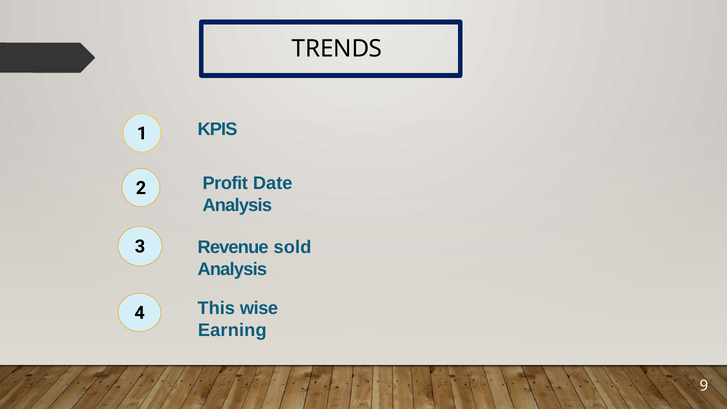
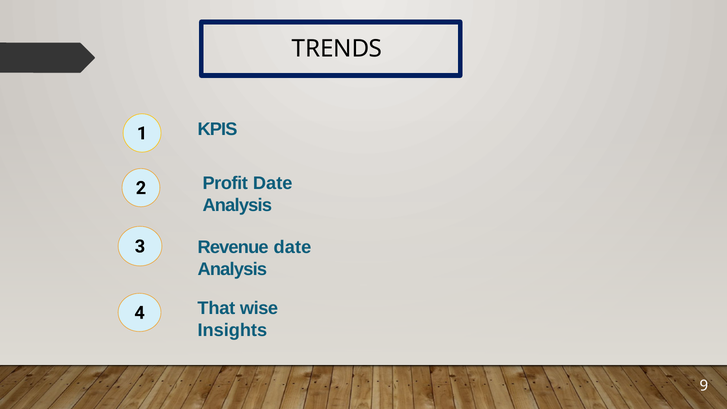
Revenue sold: sold -> date (292, 247)
This: This -> That (216, 308)
Earning: Earning -> Insights (232, 330)
